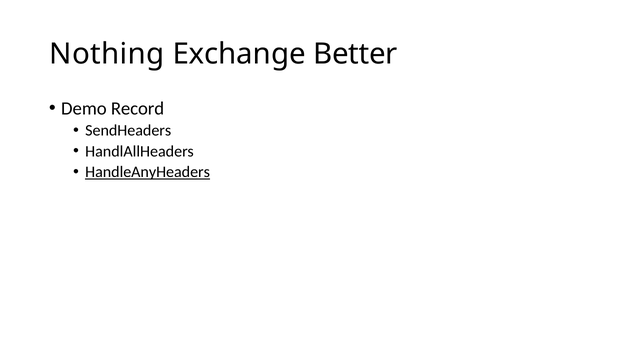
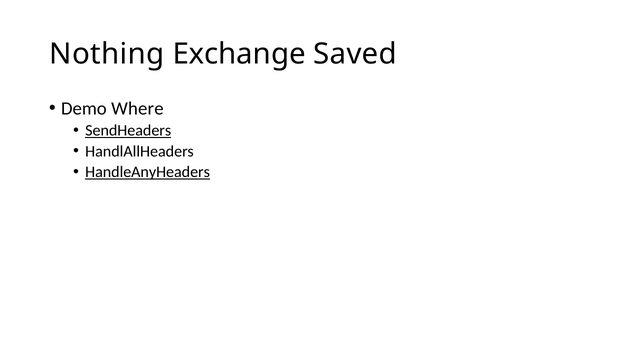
Better: Better -> Saved (355, 54)
Record: Record -> Where (137, 109)
SendHeaders underline: none -> present (128, 131)
